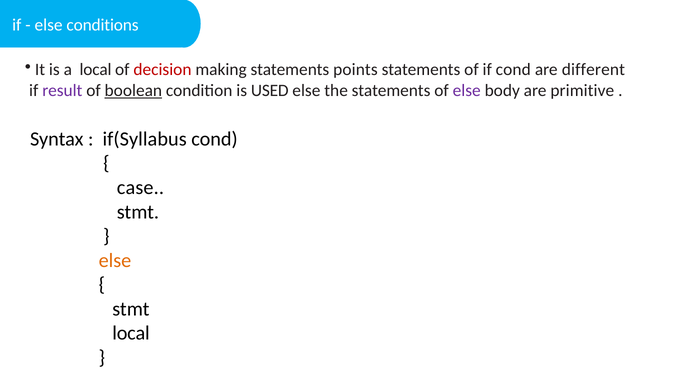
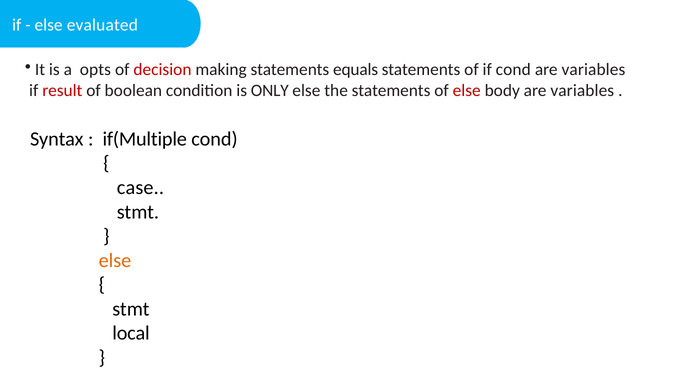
conditions: conditions -> evaluated (102, 25)
a local: local -> opts (95, 70)
points: points -> equals (356, 70)
different: different -> variables (593, 70)
result colour: purple -> red (62, 91)
boolean underline: present -> none (133, 91)
USED: USED -> ONLY (270, 91)
else colour: purple -> red (467, 91)
body are primitive: primitive -> variables (582, 91)
if(Syllabus: if(Syllabus -> if(Multiple (145, 139)
